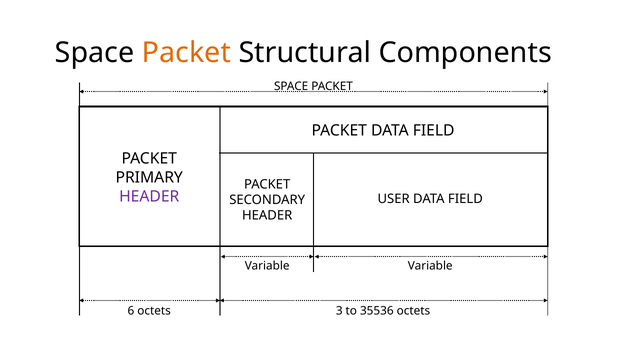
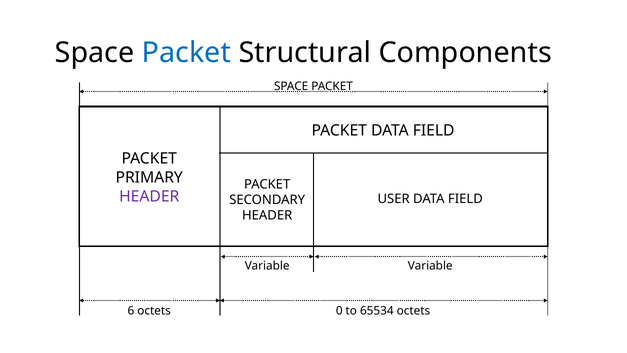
Packet colour: orange -> blue (186, 53)
3: 3 -> 0 (339, 310)
35536: 35536 -> 65534 (377, 310)
